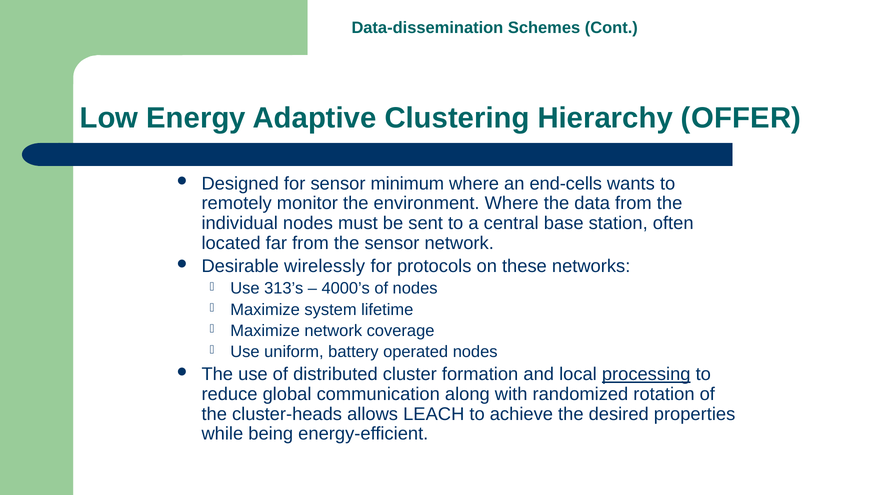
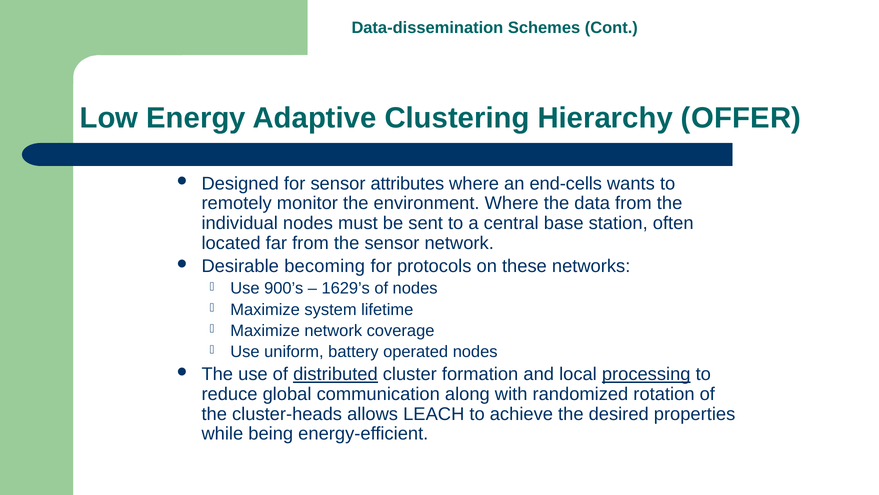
minimum: minimum -> attributes (407, 183)
wirelessly: wirelessly -> becoming (325, 266)
313’s: 313’s -> 900’s (284, 288)
4000’s: 4000’s -> 1629’s (346, 288)
distributed underline: none -> present (335, 374)
